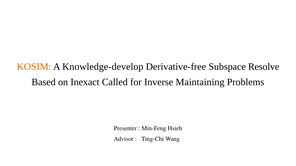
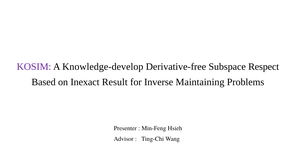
KOSIM colour: orange -> purple (34, 67)
Resolve: Resolve -> Respect (264, 67)
Called: Called -> Result (115, 82)
